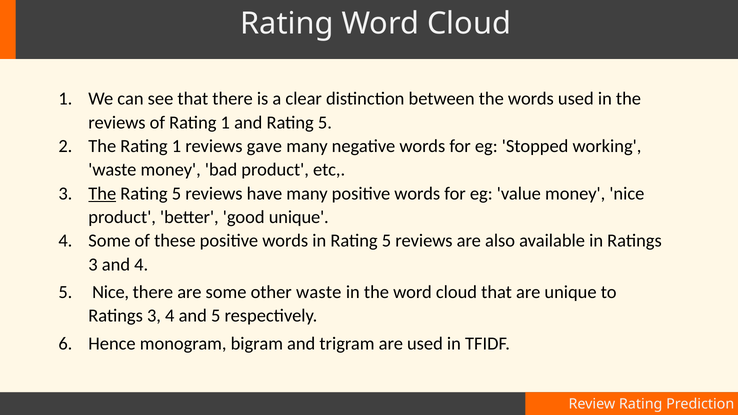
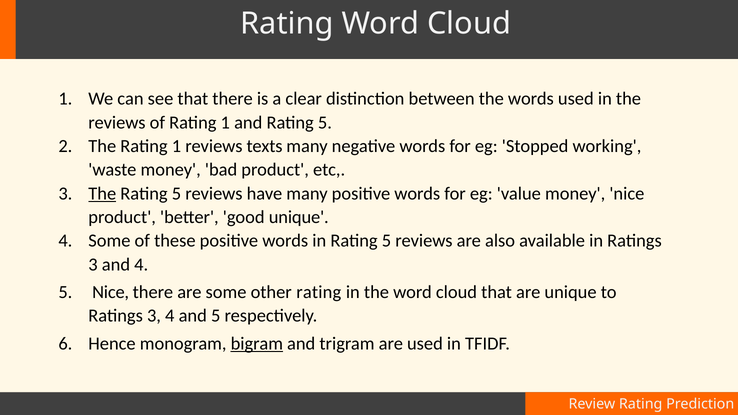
gave: gave -> texts (264, 146)
other waste: waste -> rating (319, 292)
bigram underline: none -> present (257, 344)
